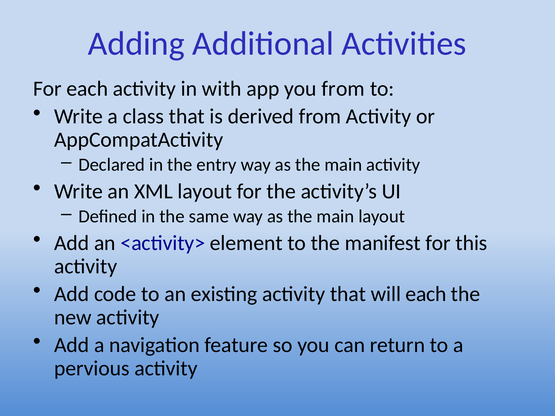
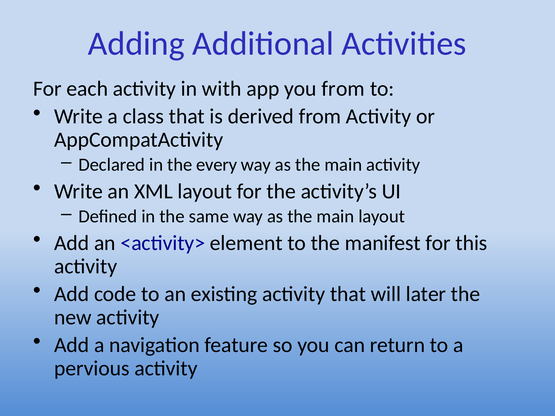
entry: entry -> every (217, 165)
will each: each -> later (426, 294)
